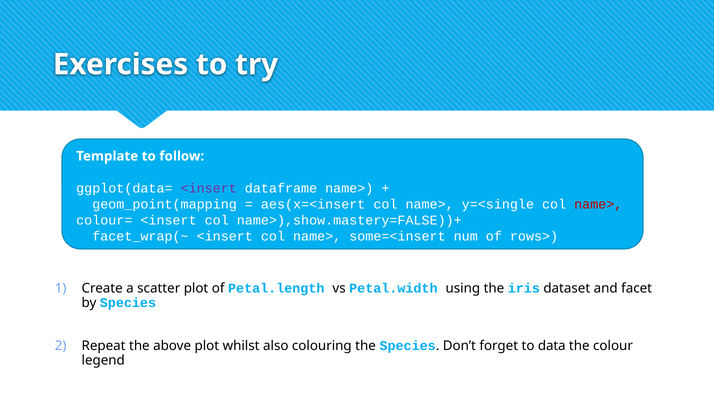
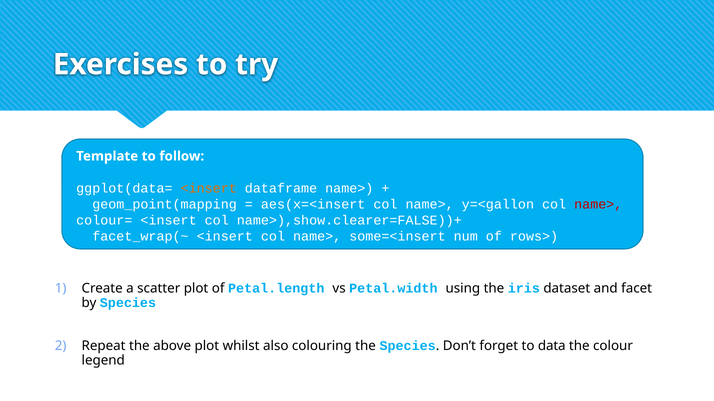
<insert colour: purple -> orange (209, 189)
y=<single: y=<single -> y=<gallon (498, 205)
name>),show.mastery=FALSE))+: name>),show.mastery=FALSE))+ -> name>),show.clearer=FALSE))+ (349, 221)
